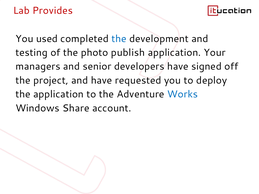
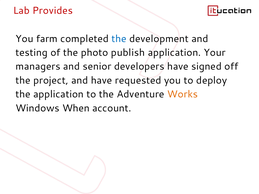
used: used -> farm (47, 39)
Works colour: blue -> orange (183, 94)
Share: Share -> When (76, 108)
